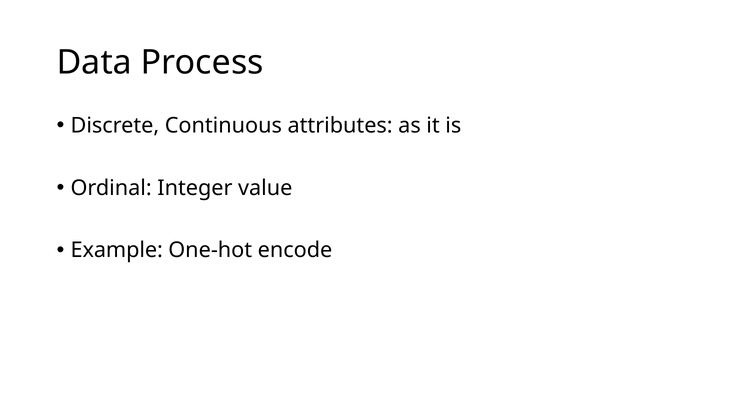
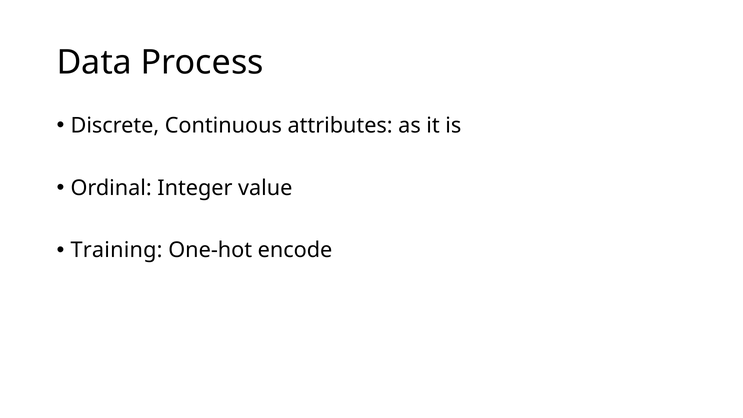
Example: Example -> Training (117, 250)
